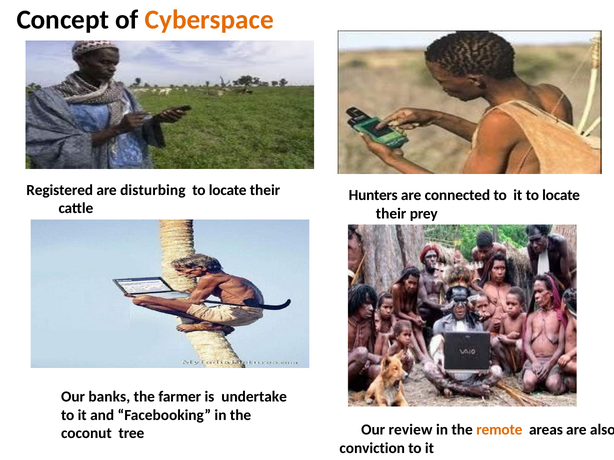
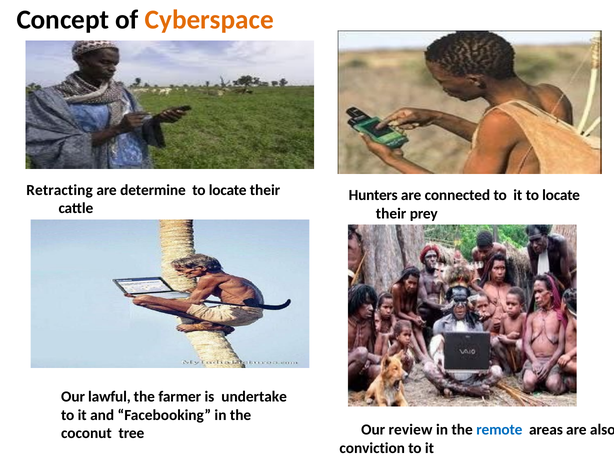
Registered: Registered -> Retracting (60, 190)
disturbing: disturbing -> determine (153, 190)
banks: banks -> lawful (109, 397)
remote colour: orange -> blue (499, 430)
